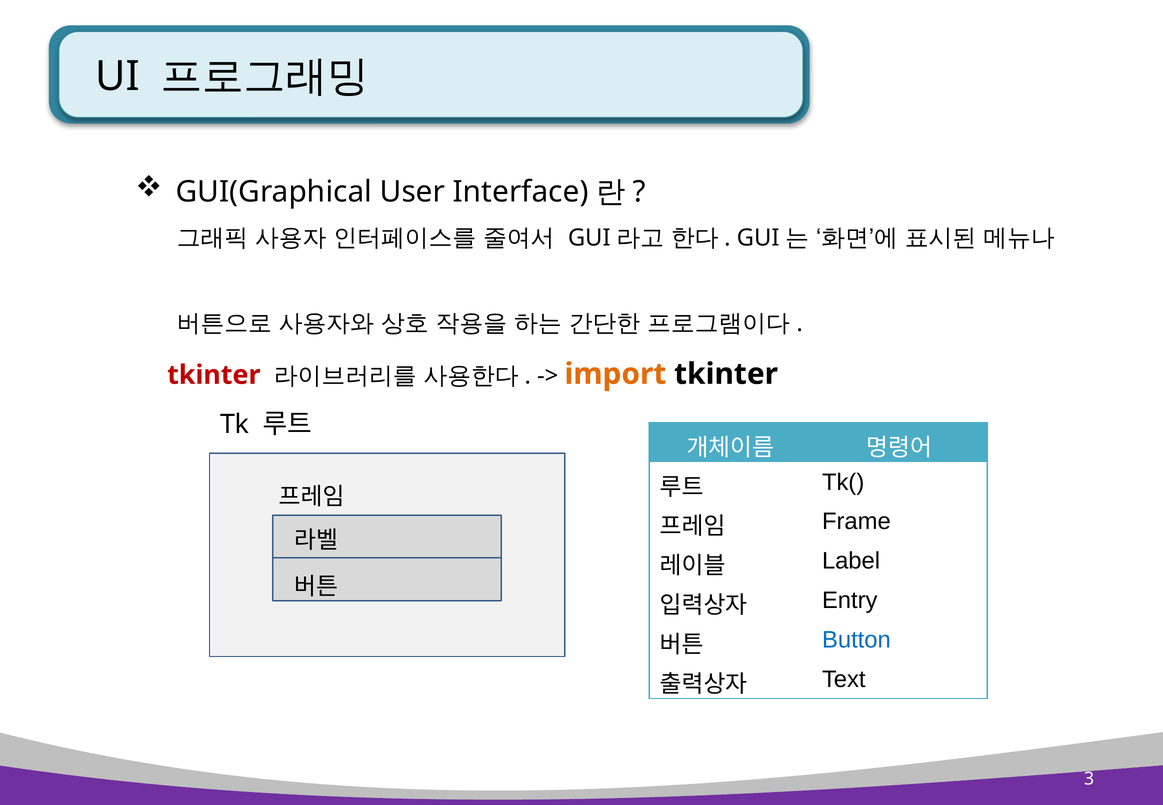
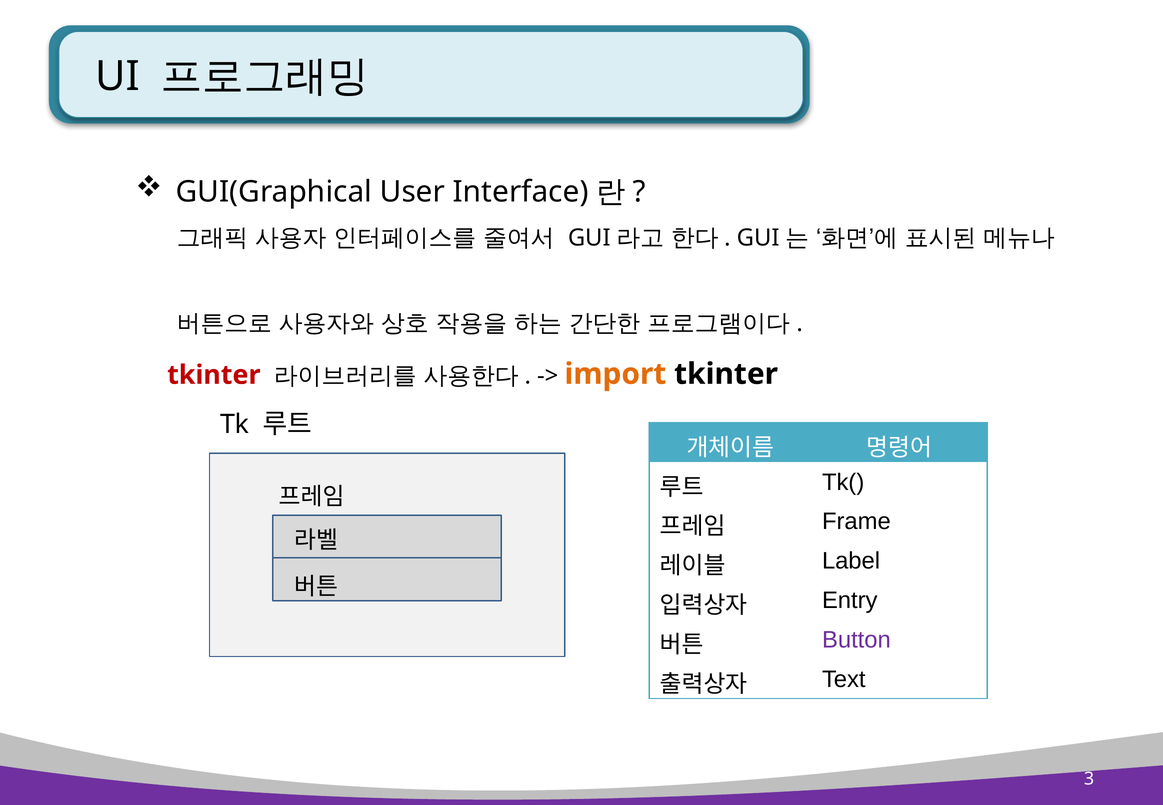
Button colour: blue -> purple (856, 640)
